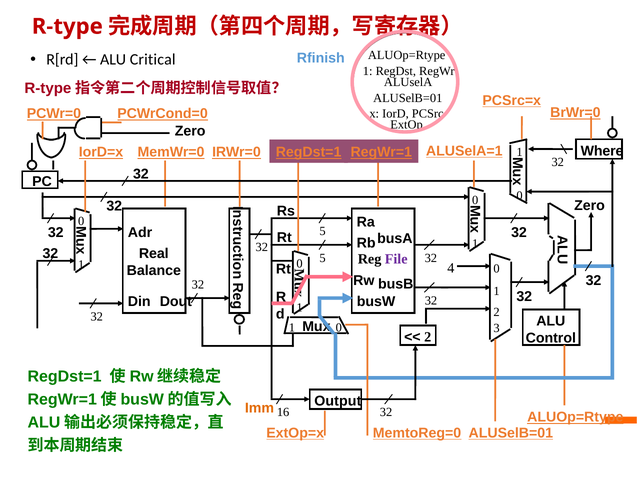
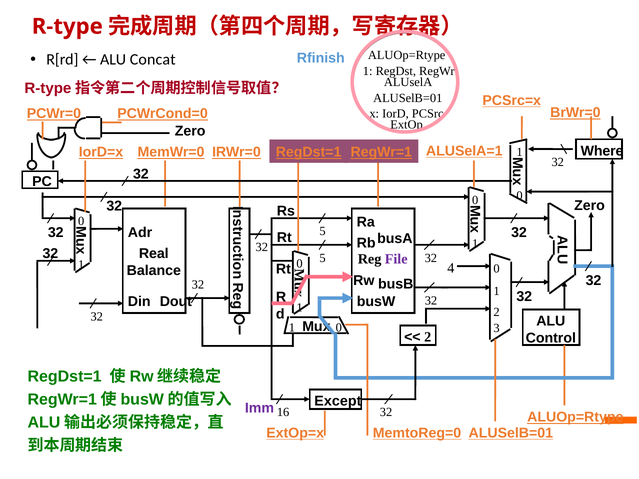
Critical: Critical -> Concat (153, 60)
Output: Output -> Except (338, 401)
Imm colour: orange -> purple (260, 408)
